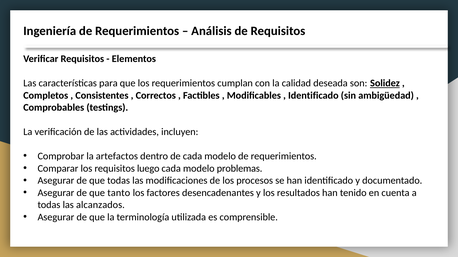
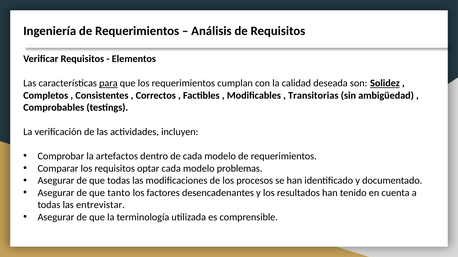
para underline: none -> present (108, 83)
Identificado: Identificado -> Transitorias (313, 96)
luego: luego -> optar (148, 169)
alcanzados: alcanzados -> entrevistar (100, 205)
